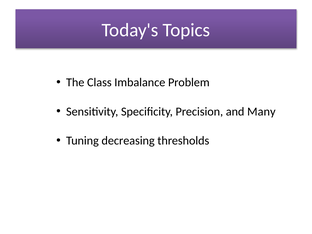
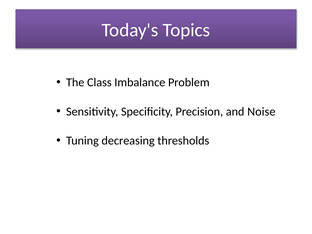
Many: Many -> Noise (261, 112)
